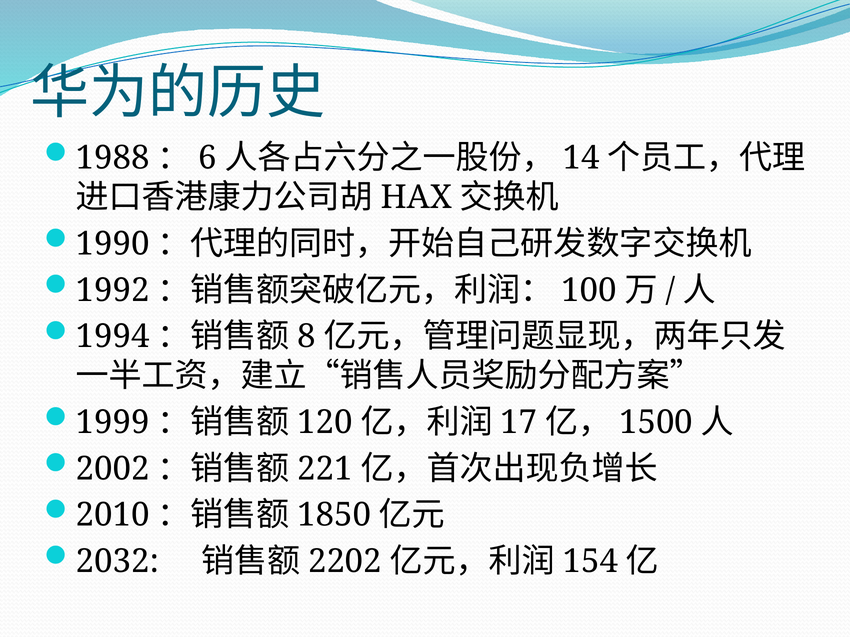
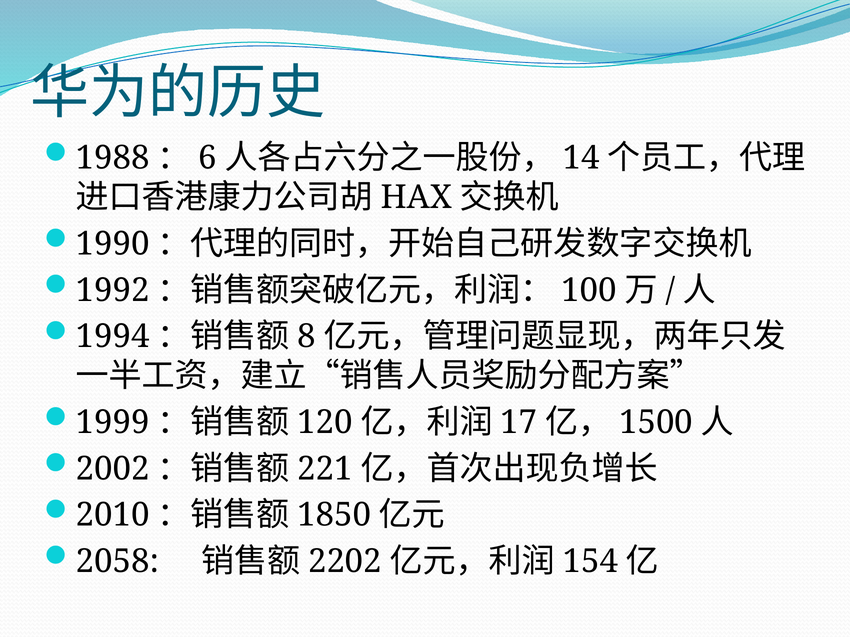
2032: 2032 -> 2058 (117, 562)
